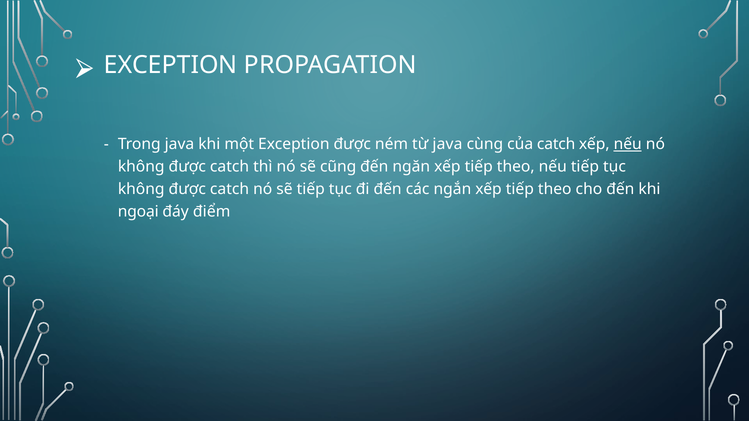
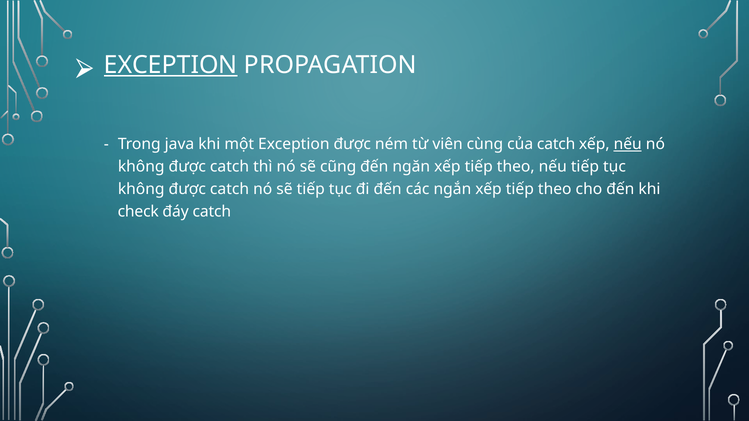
EXCEPTION underline: none -> present (171, 65)
từ java: java -> viên (448, 144)
ngoại: ngoại -> check (138, 212)
đáy điểm: điểm -> catch (212, 212)
